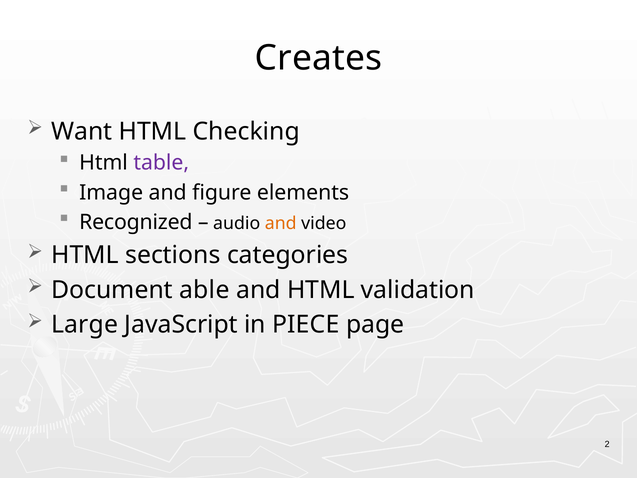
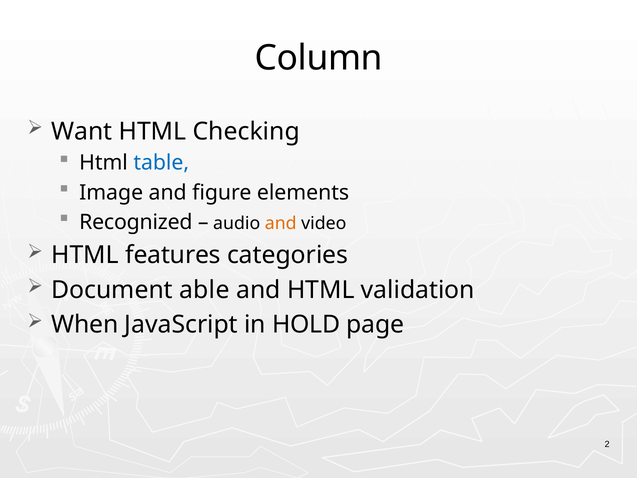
Creates: Creates -> Column (319, 58)
table colour: purple -> blue (161, 163)
sections: sections -> features (173, 255)
Large: Large -> When (85, 325)
PIECE: PIECE -> HOLD (306, 325)
